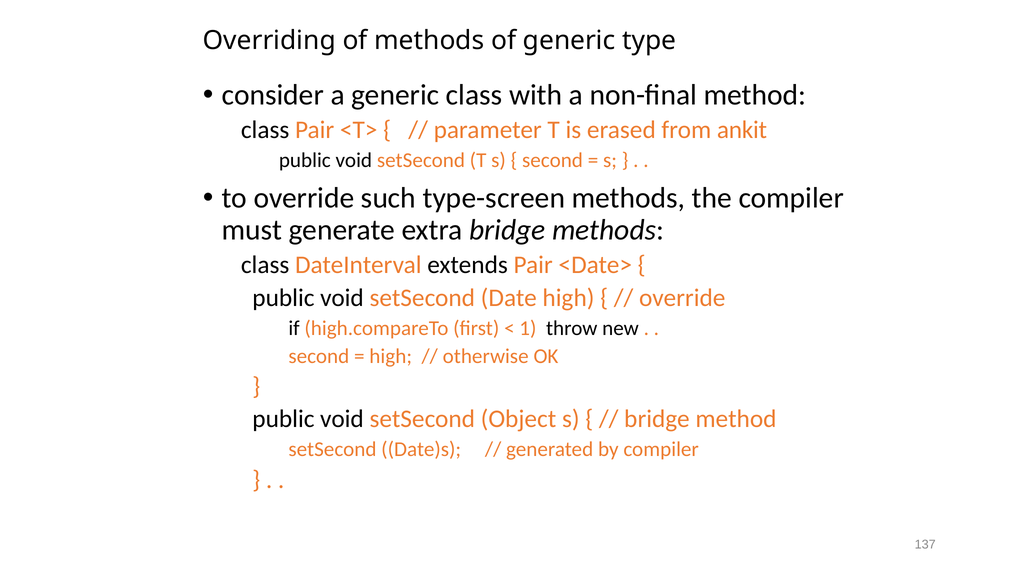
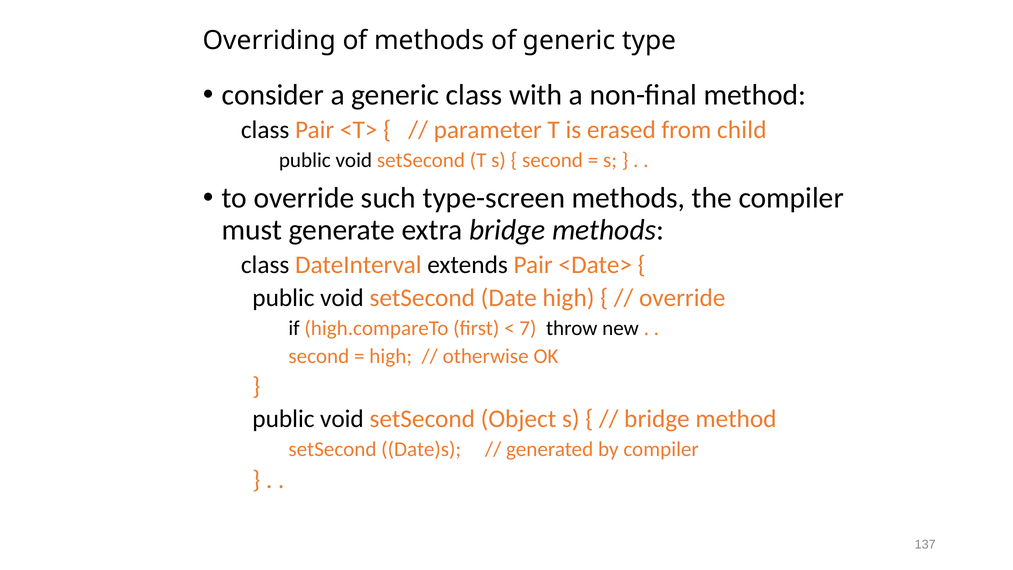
ankit: ankit -> child (742, 130)
1: 1 -> 7 (528, 328)
